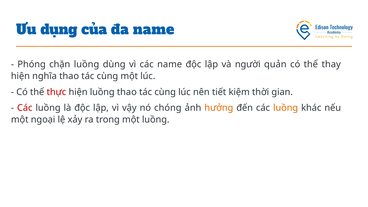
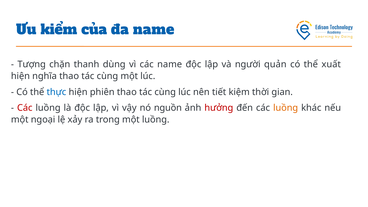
dụng: dụng -> kiểm (59, 30)
Phóng: Phóng -> Tượng (32, 64)
chặn luồng: luồng -> thanh (87, 64)
thay: thay -> xuất (331, 64)
thực colour: red -> blue (56, 92)
hiện luồng: luồng -> phiên (102, 92)
chóng: chóng -> nguồn (168, 108)
hưởng colour: orange -> red (219, 108)
